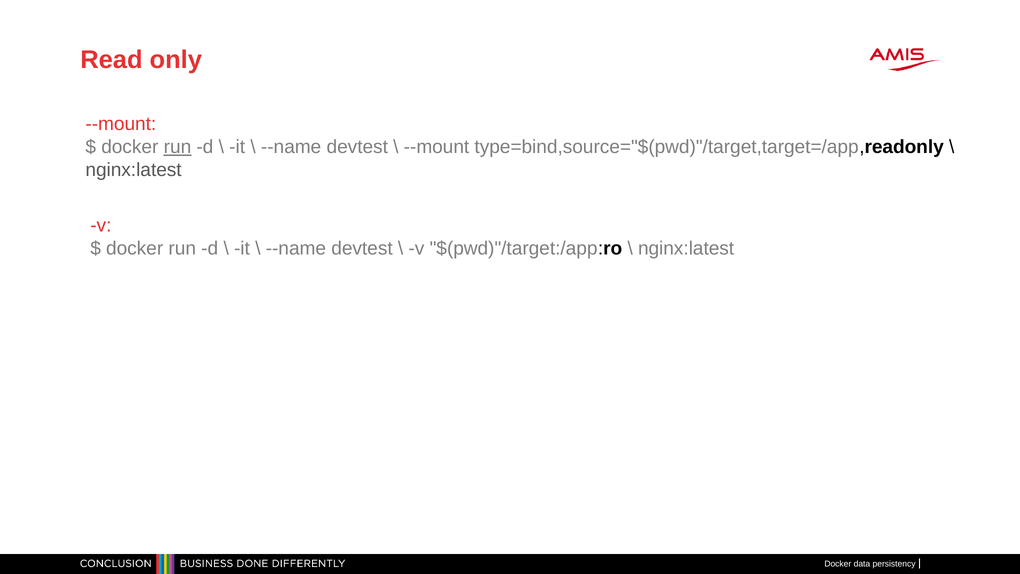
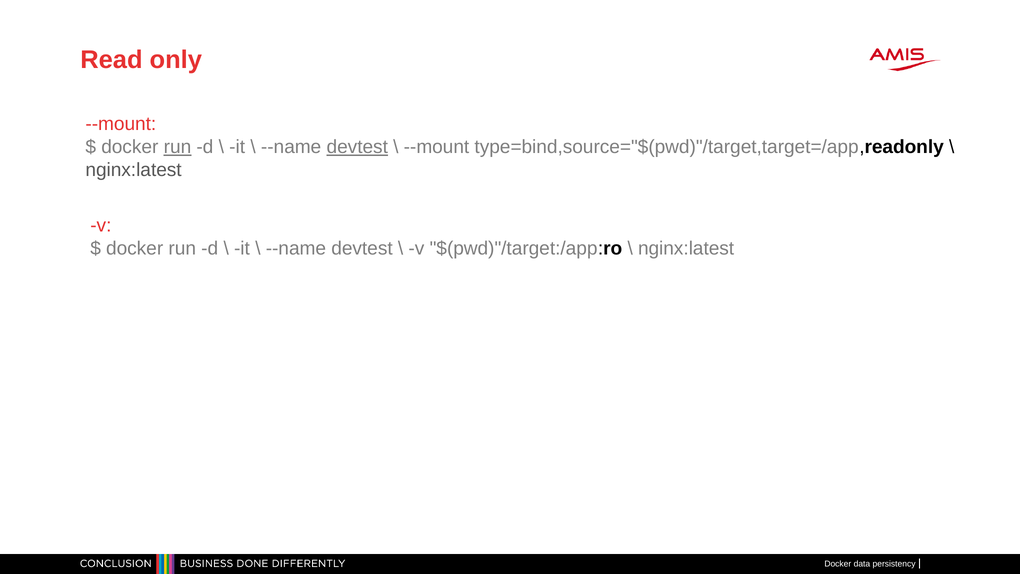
devtest underline: none -> present (357, 147)
